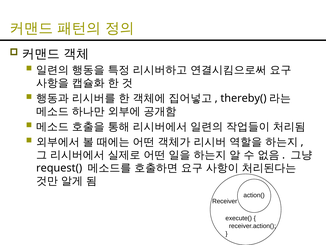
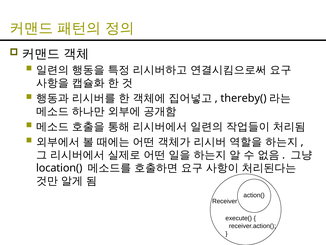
request(: request( -> location( (59, 168)
